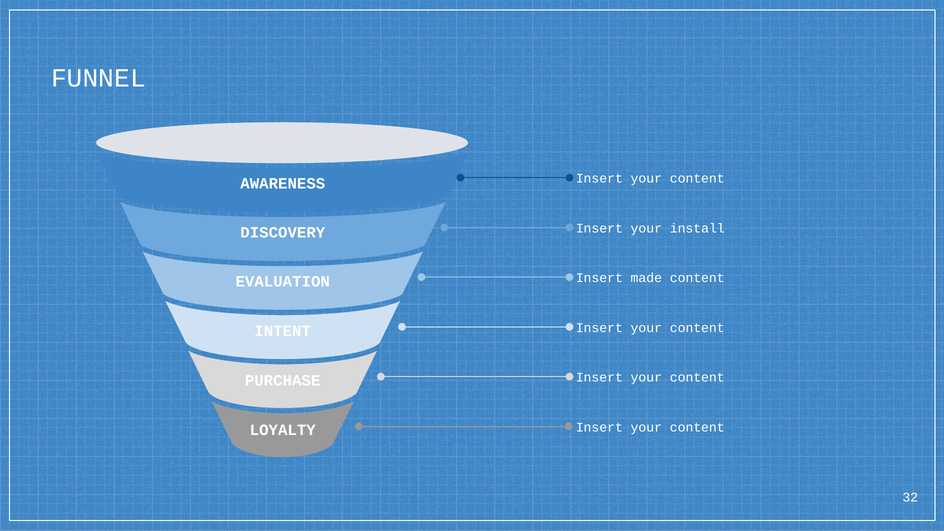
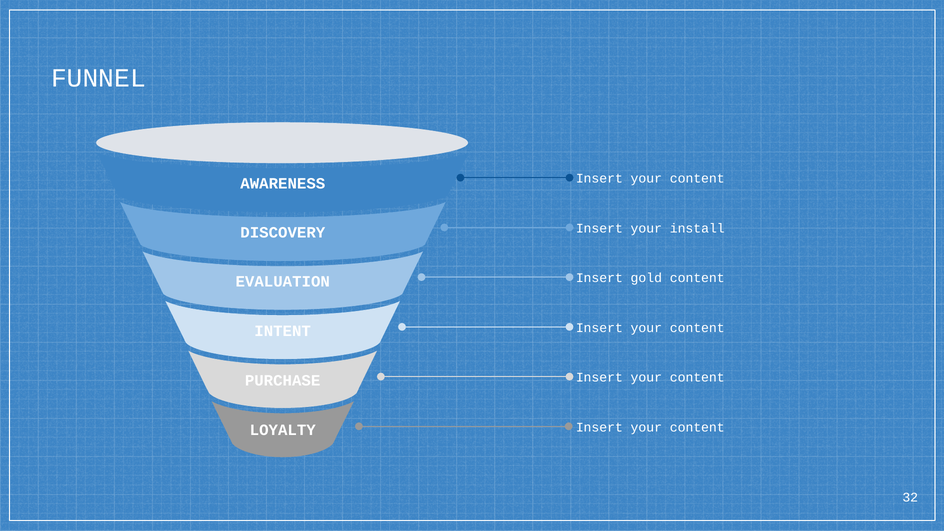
made: made -> gold (646, 278)
